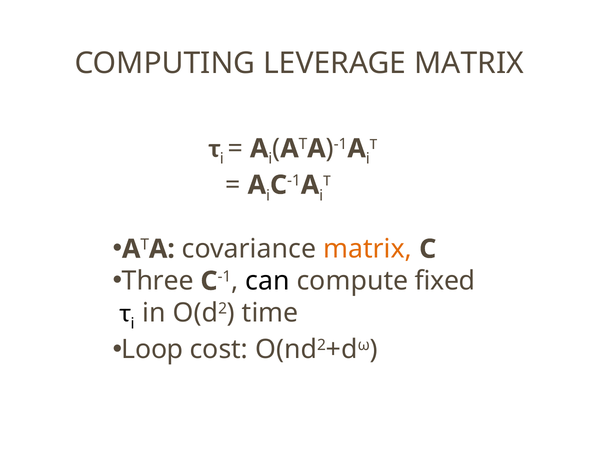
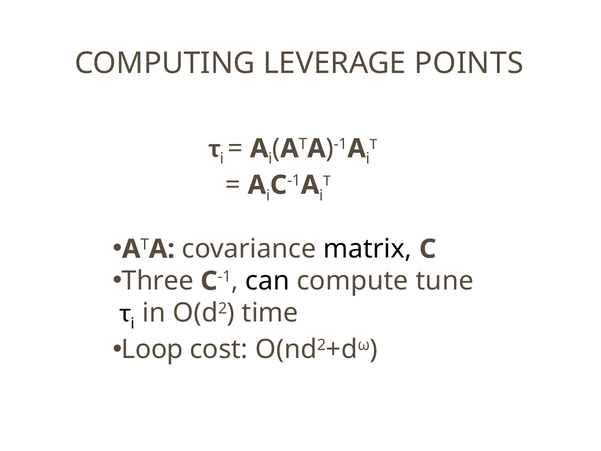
LEVERAGE MATRIX: MATRIX -> POINTS (469, 63)
matrix colour: orange -> black (368, 249)
fixed: fixed -> tune (445, 281)
